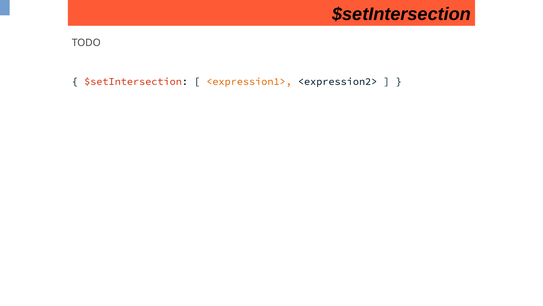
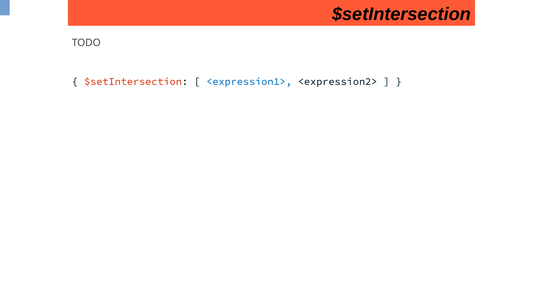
<expression1> colour: orange -> blue (249, 81)
